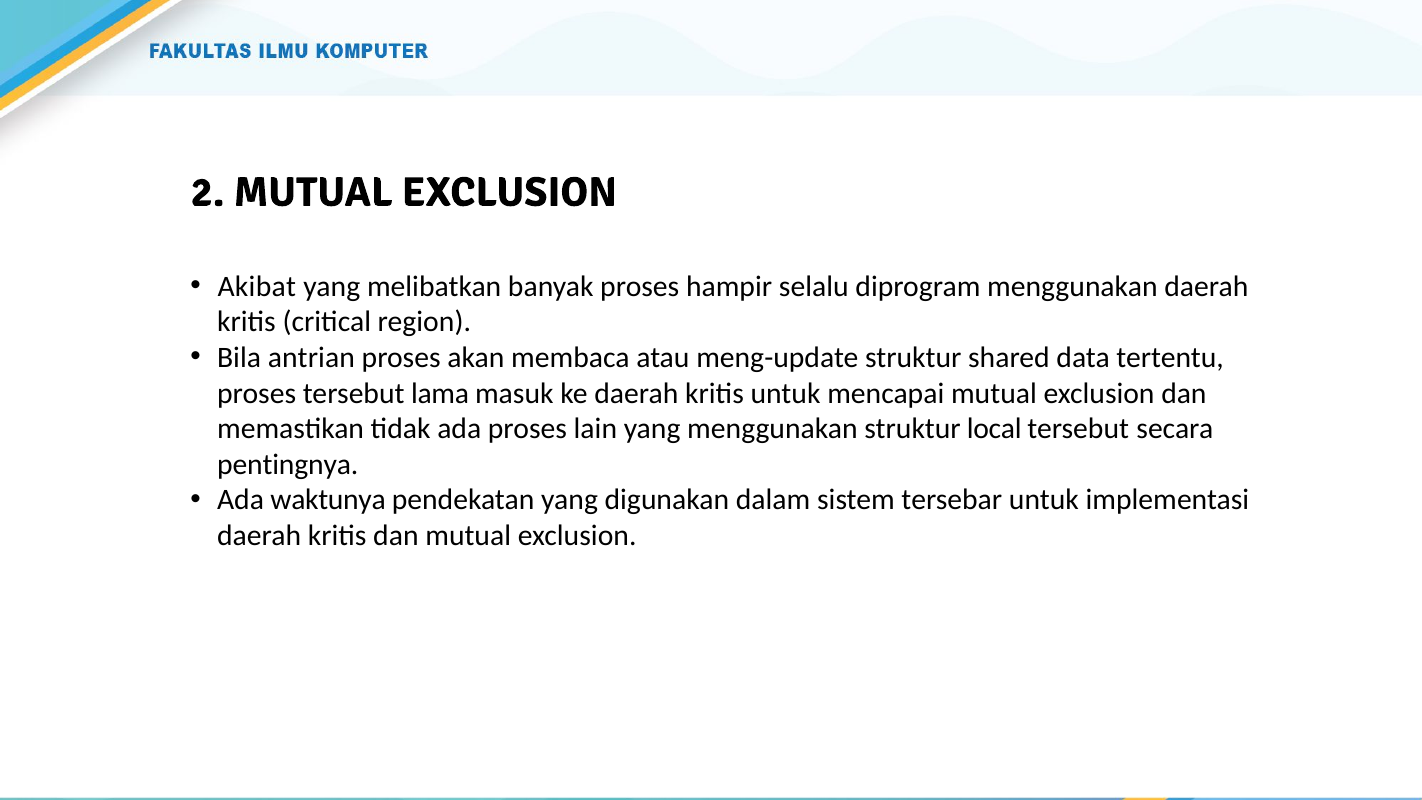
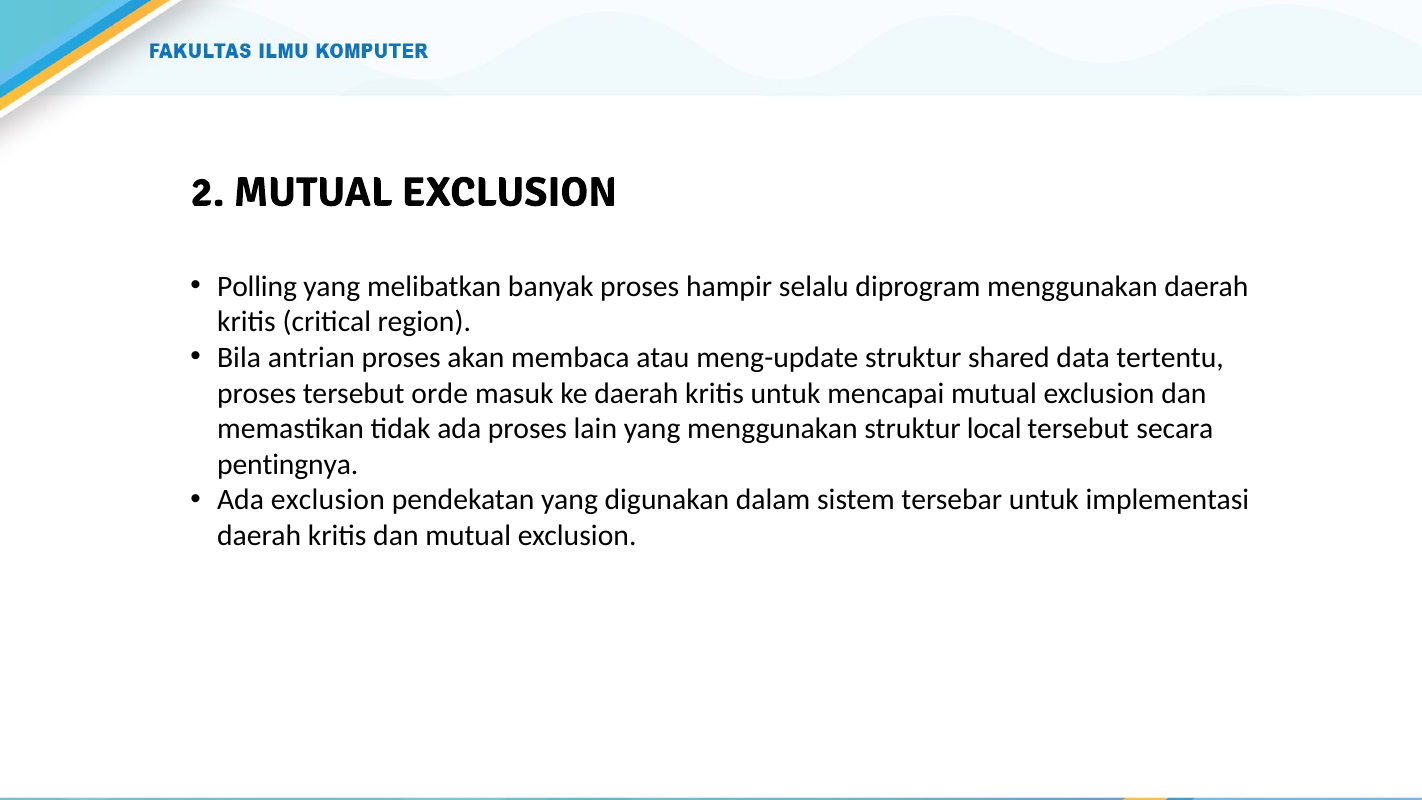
Akibat: Akibat -> Polling (257, 287)
lama: lama -> orde (440, 393)
Ada waktunya: waktunya -> exclusion (328, 500)
